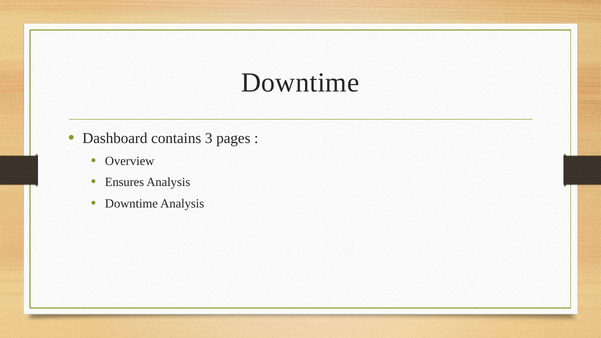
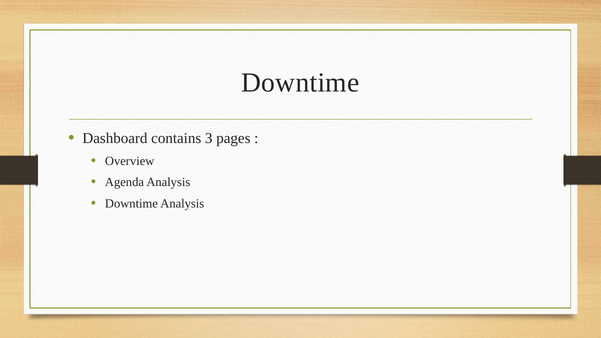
Ensures: Ensures -> Agenda (124, 182)
